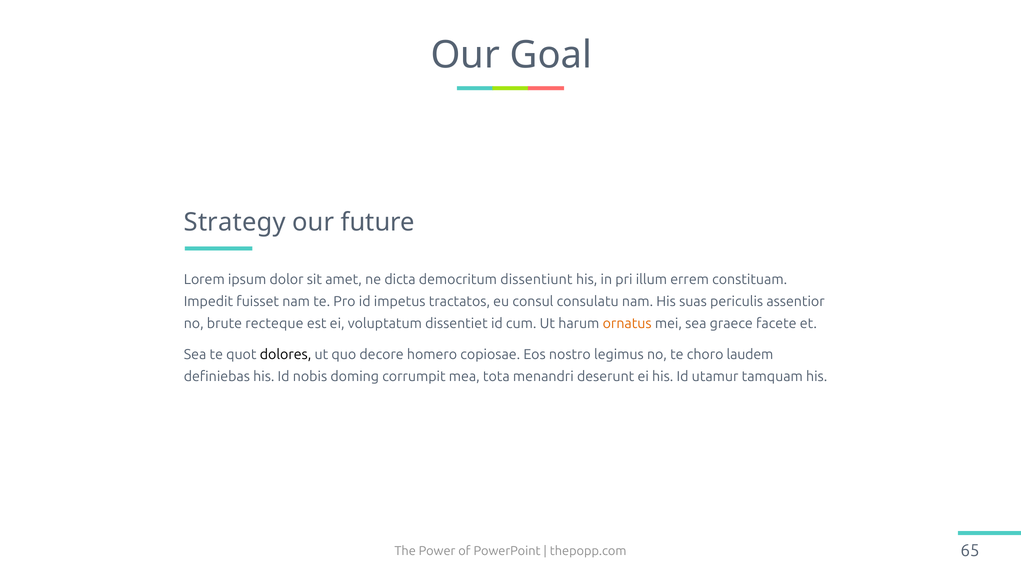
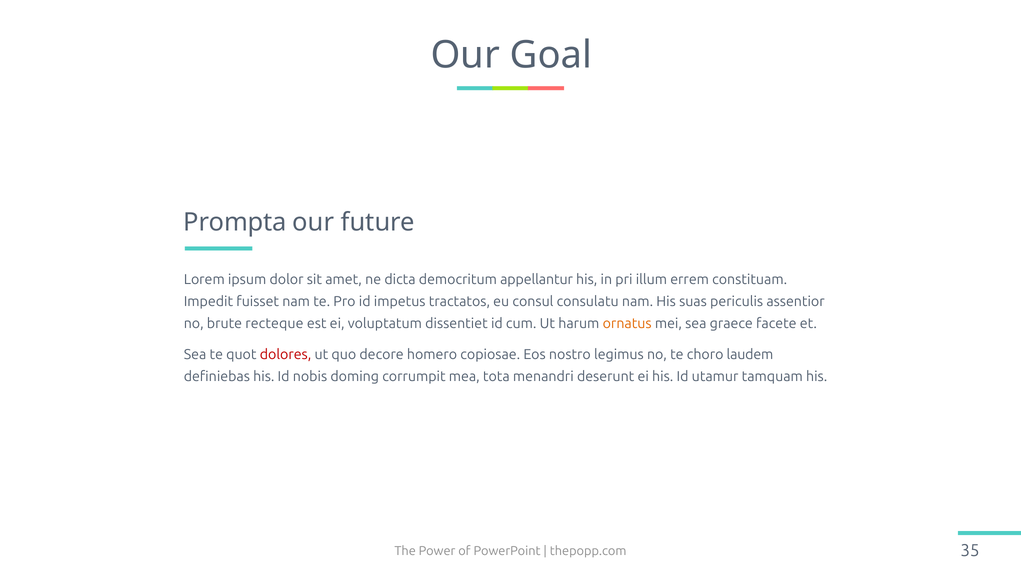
Strategy: Strategy -> Prompta (235, 222)
dissentiunt: dissentiunt -> appellantur (537, 280)
dolores colour: black -> red (286, 354)
65: 65 -> 35 (970, 551)
